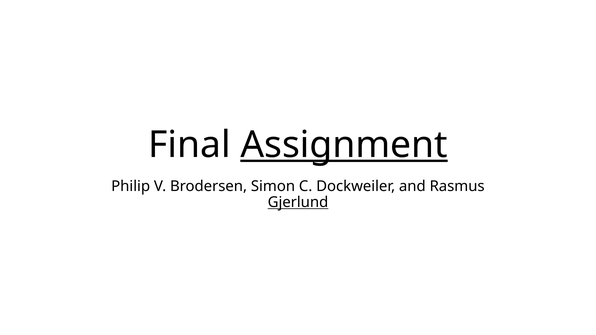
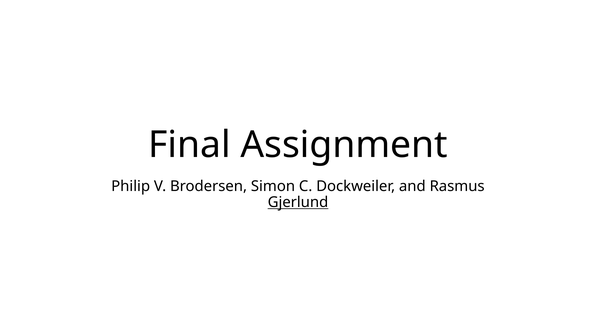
Assignment underline: present -> none (344, 145)
